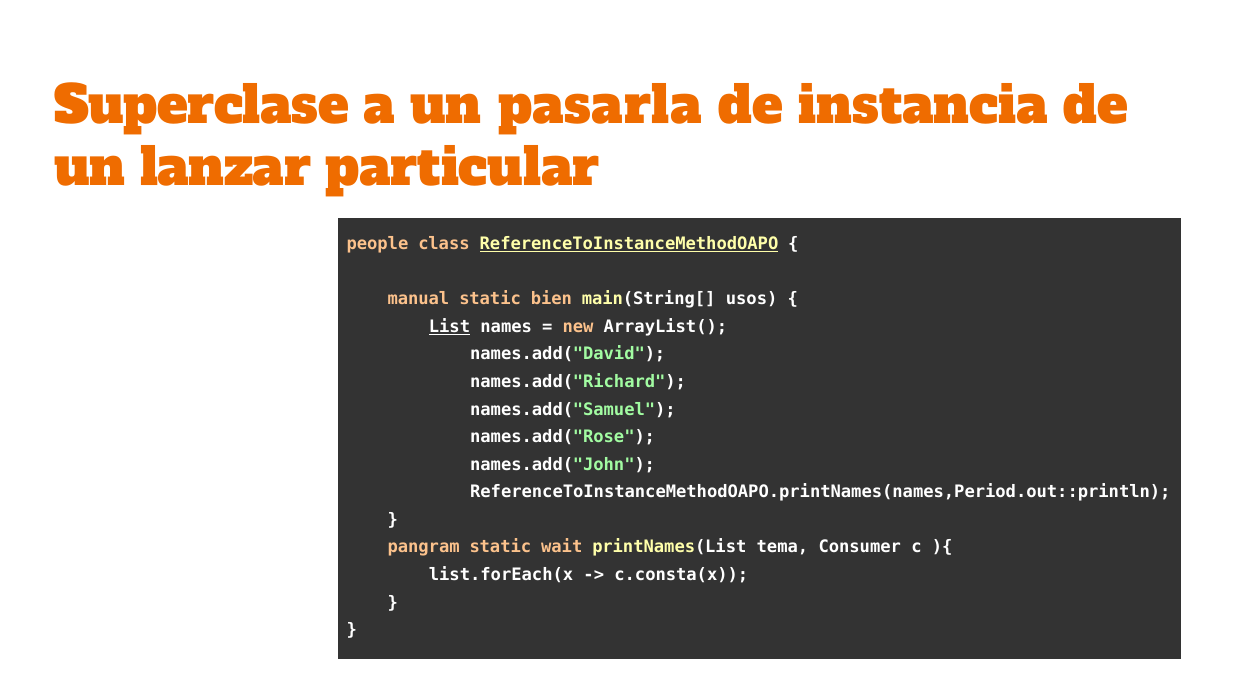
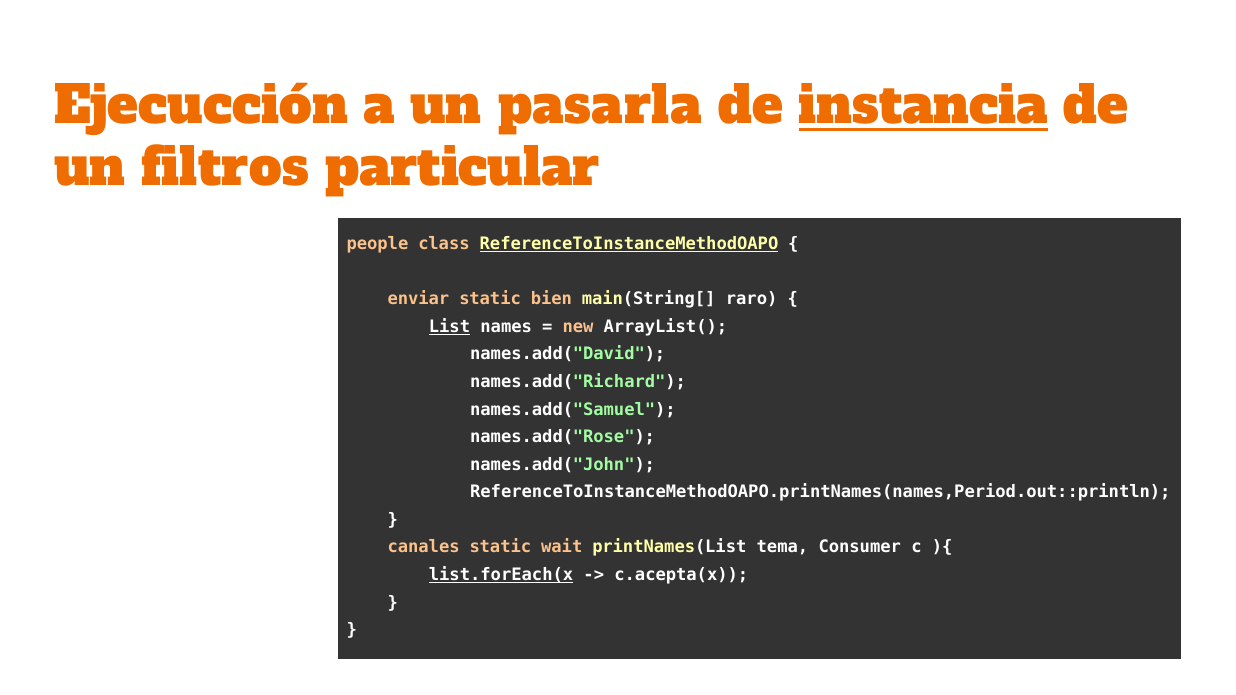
Superclase: Superclase -> Ejecucción (201, 107)
instancia underline: none -> present (923, 107)
lanzar: lanzar -> filtros (225, 169)
manual: manual -> enviar (418, 299)
usos: usos -> raro (752, 299)
pangram: pangram -> canales (424, 548)
list.forEach(x underline: none -> present (501, 575)
c.consta(x: c.consta(x -> c.acepta(x (681, 575)
